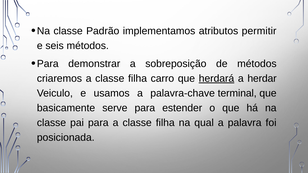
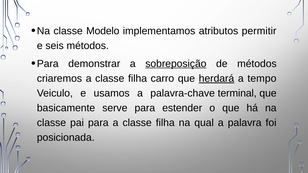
Padrão: Padrão -> Modelo (103, 31)
sobreposição underline: none -> present (176, 64)
herdar: herdar -> tempo (262, 79)
